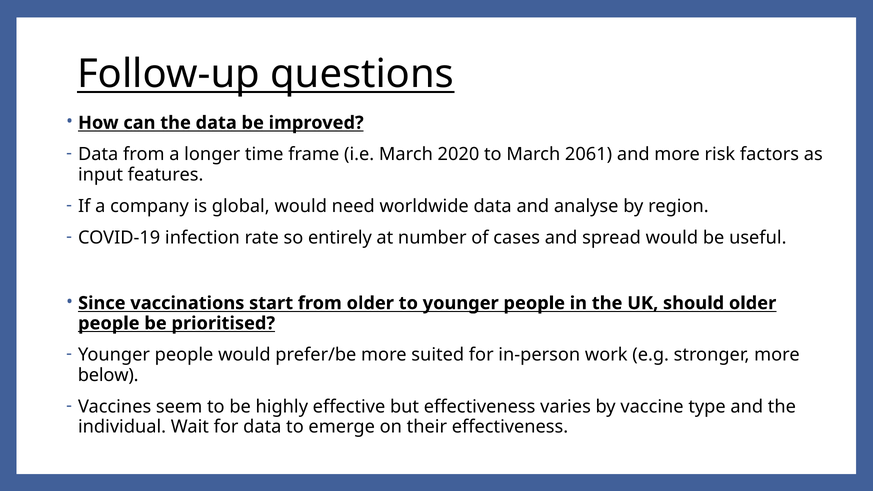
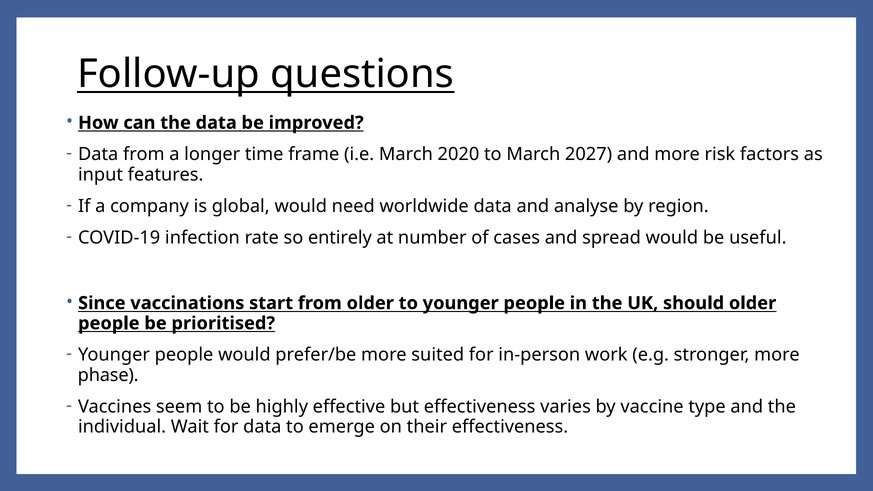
2061: 2061 -> 2027 (589, 154)
below: below -> phase (108, 375)
